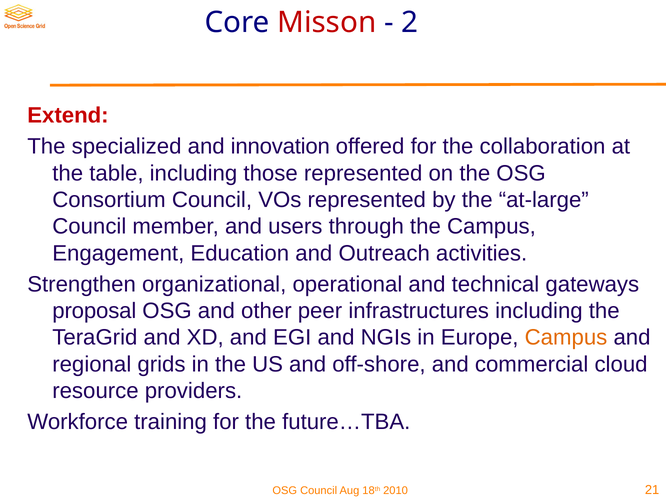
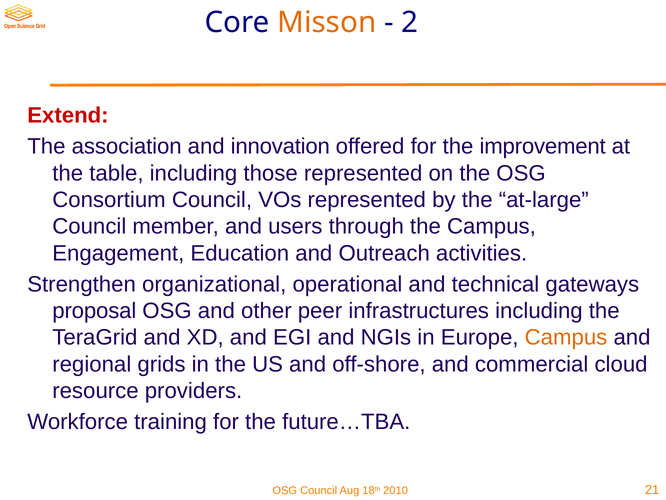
Misson colour: red -> orange (327, 22)
specialized: specialized -> association (127, 146)
collaboration: collaboration -> improvement (543, 146)
